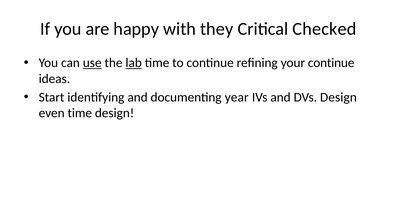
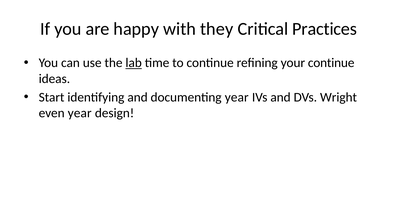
Checked: Checked -> Practices (325, 29)
use underline: present -> none (92, 63)
DVs Design: Design -> Wright (339, 97)
even time: time -> year (80, 113)
